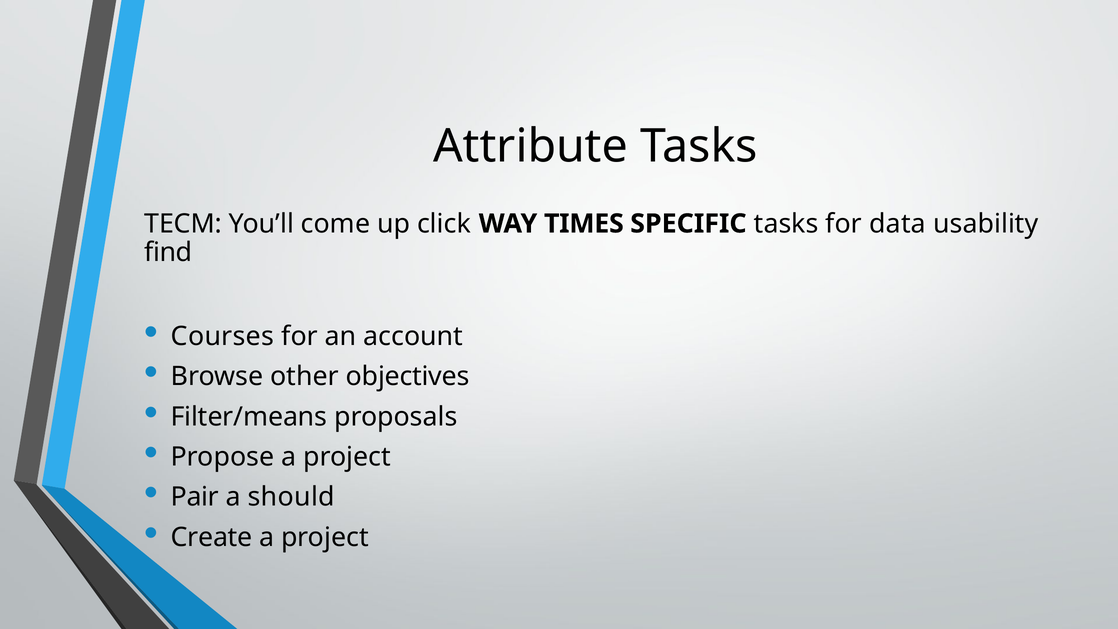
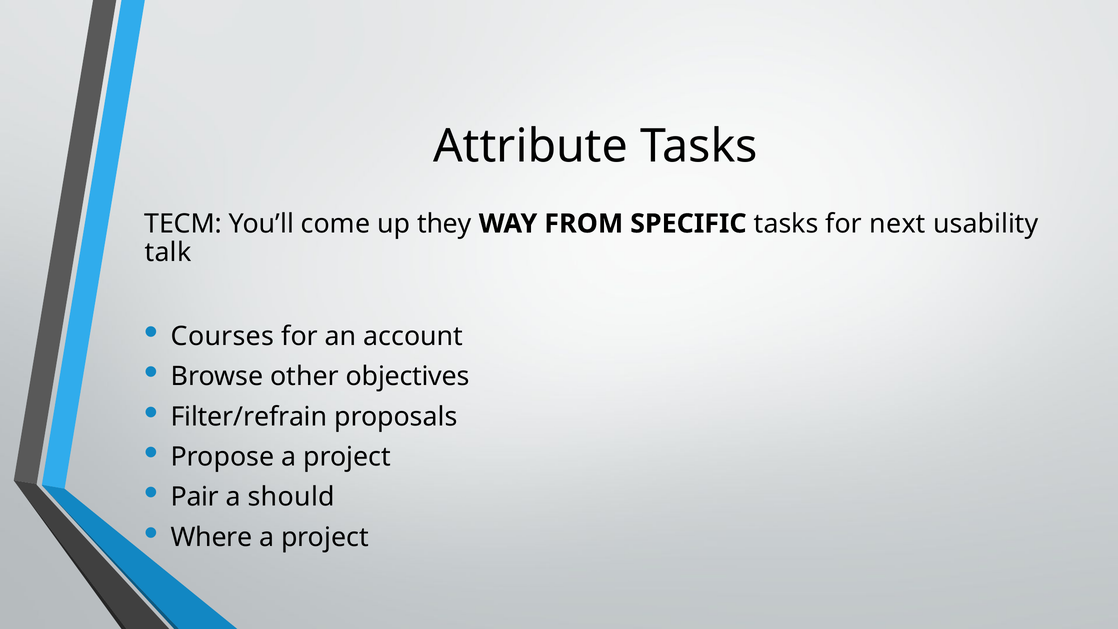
click: click -> they (444, 224)
TIMES: TIMES -> FROM (584, 224)
data: data -> next (898, 224)
find: find -> talk (168, 253)
Filter/means: Filter/means -> Filter/refrain (249, 417)
Create: Create -> Where (212, 537)
